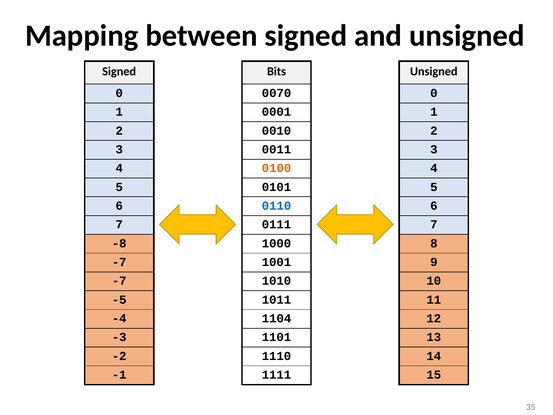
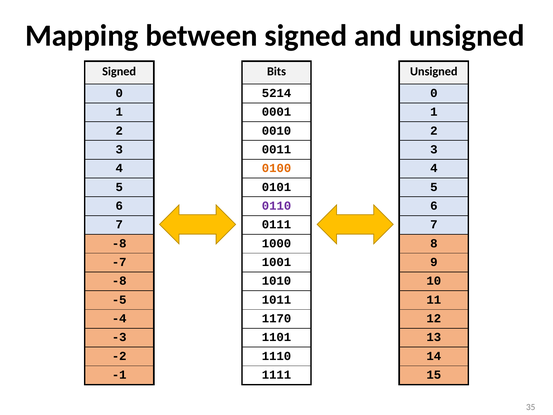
0070: 0070 -> 5214 (277, 93)
0110 colour: blue -> purple (277, 206)
-7: -7 -> -8 (119, 281)
1104: 1104 -> 1170 (277, 318)
